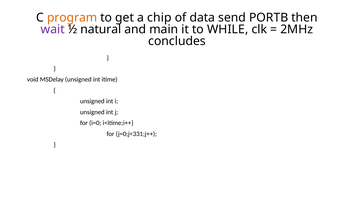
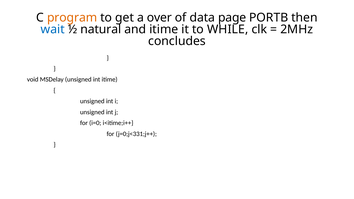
chip: chip -> over (159, 18)
send: send -> page (232, 18)
wait colour: purple -> blue (53, 29)
and main: main -> itime (164, 29)
